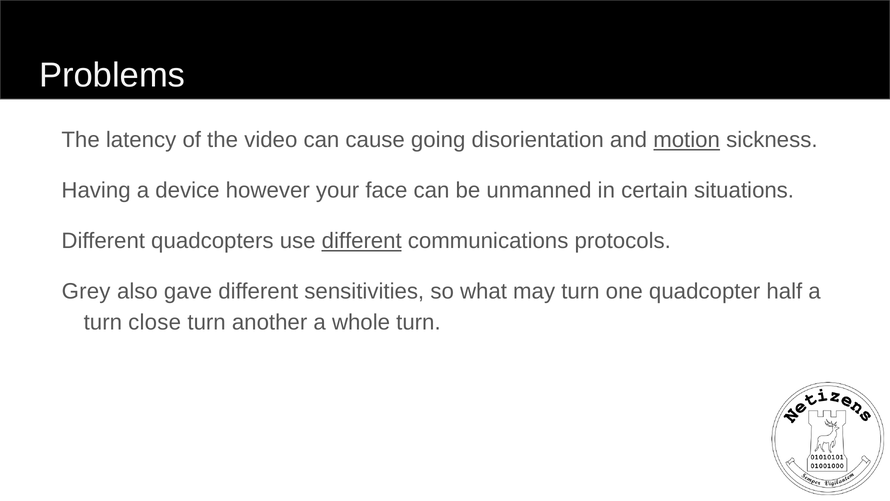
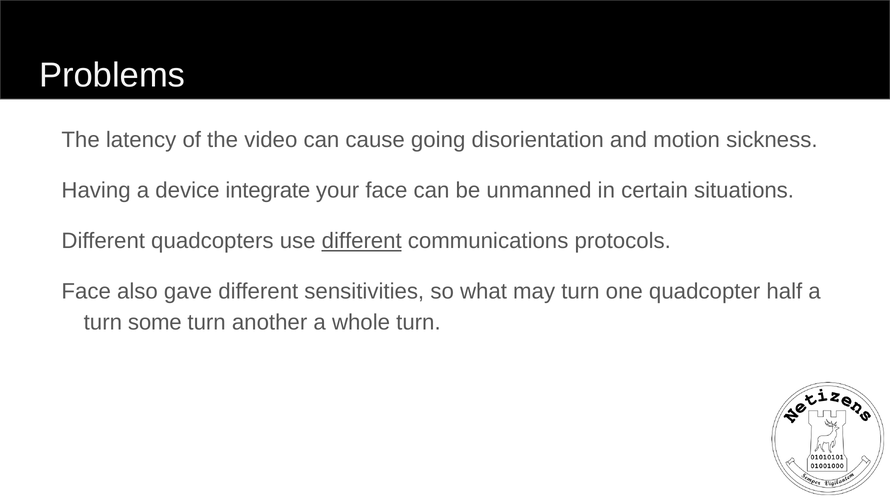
motion underline: present -> none (687, 140)
however: however -> integrate (268, 190)
Grey: Grey -> Face (86, 291)
close: close -> some (155, 322)
